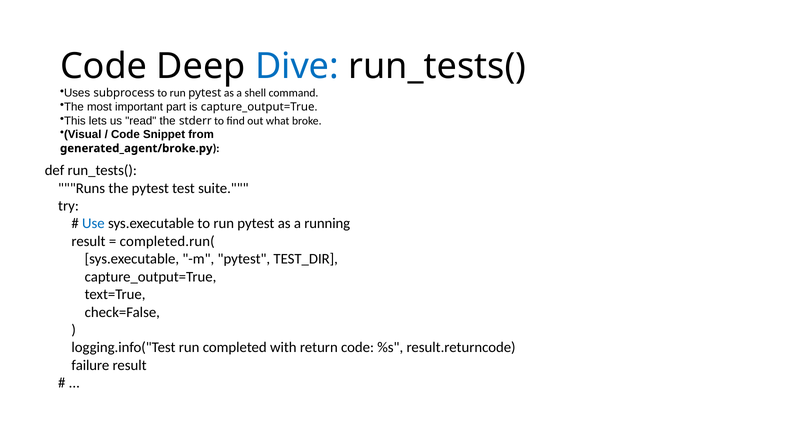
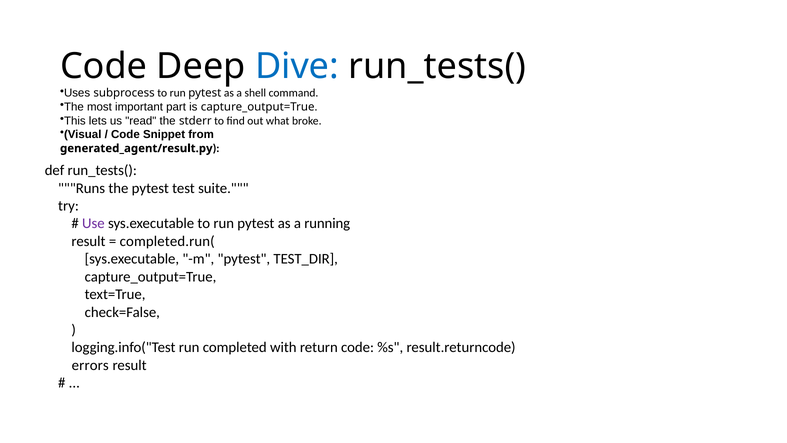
generated_agent/broke.py: generated_agent/broke.py -> generated_agent/result.py (136, 148)
Use colour: blue -> purple (93, 223)
failure: failure -> errors (90, 365)
